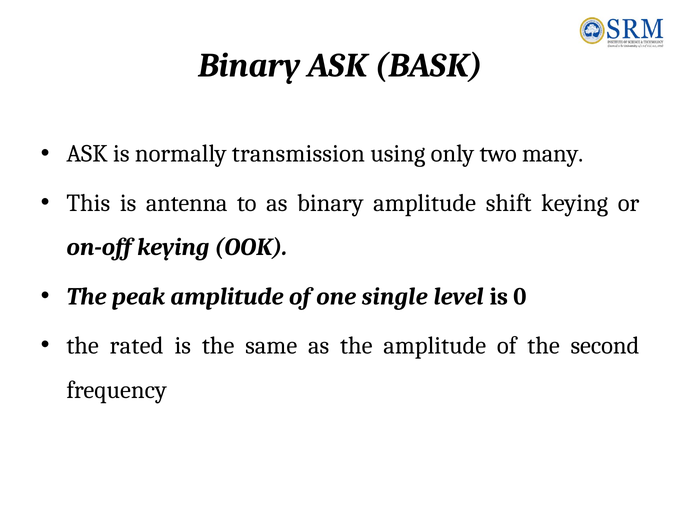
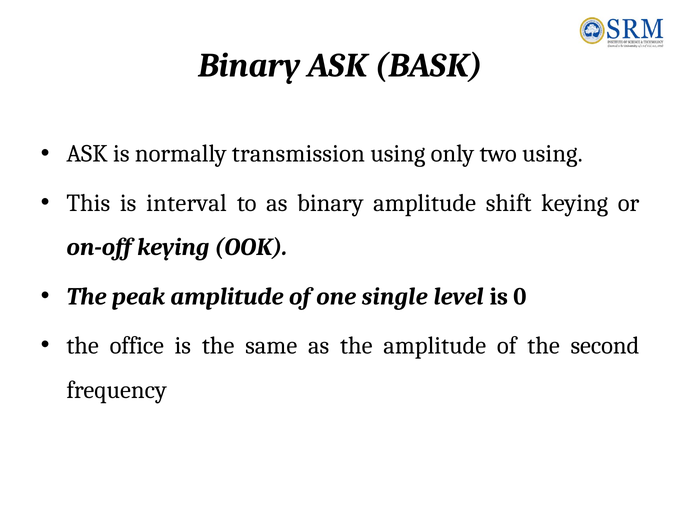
two many: many -> using (552, 154)
antenna: antenna -> interval (186, 203)
rated: rated -> office (137, 345)
